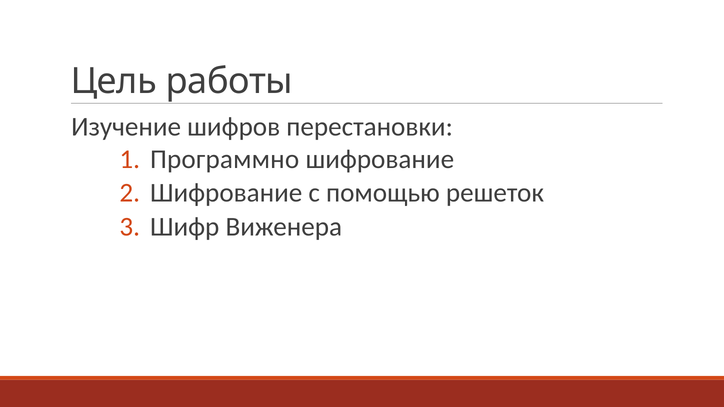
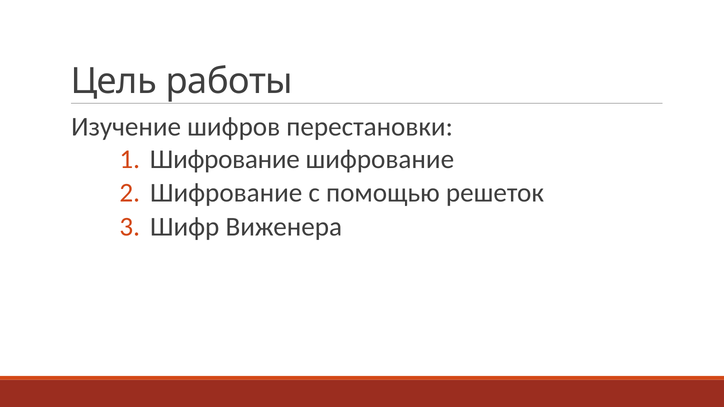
Программно: Программно -> Шифрование (225, 159)
